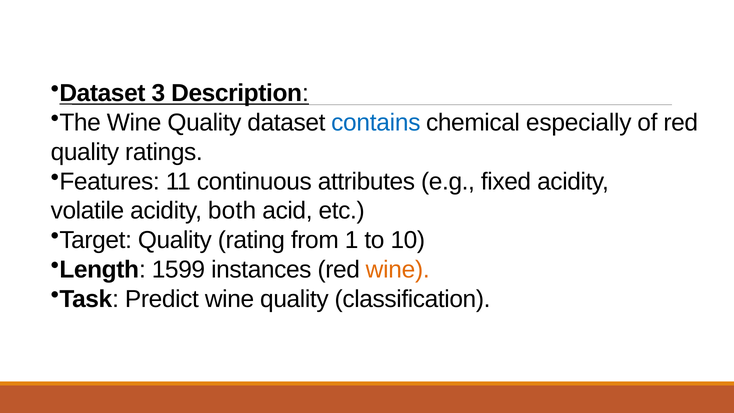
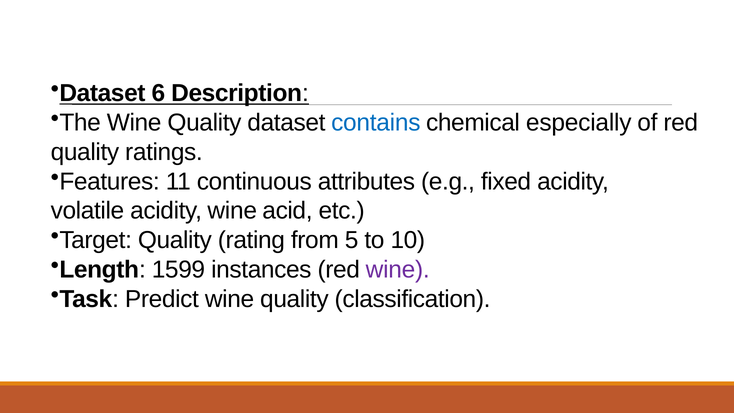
3: 3 -> 6 (158, 93)
acidity both: both -> wine (232, 211)
1: 1 -> 5 (352, 240)
wine colour: orange -> purple (398, 269)
